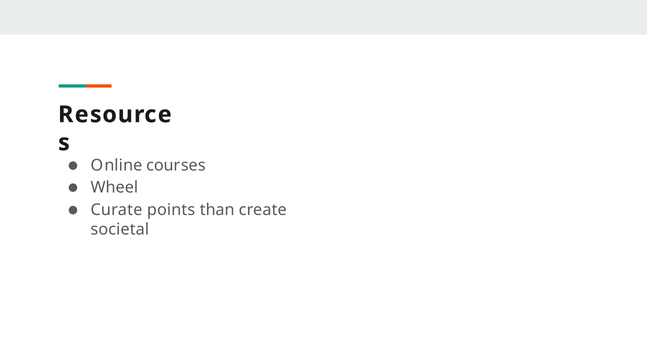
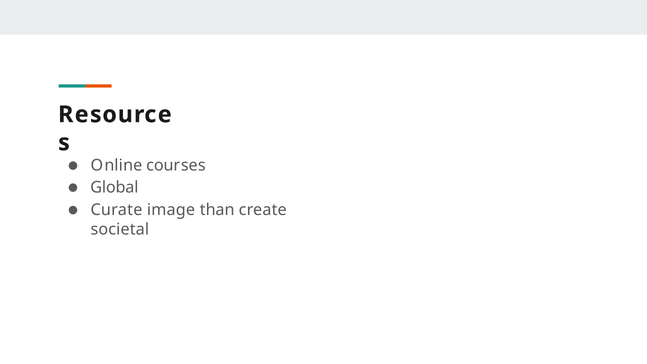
Wheel: Wheel -> Global (114, 188)
points: points -> image (171, 210)
